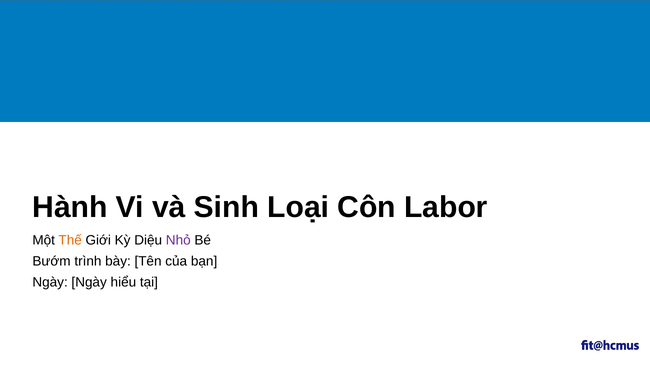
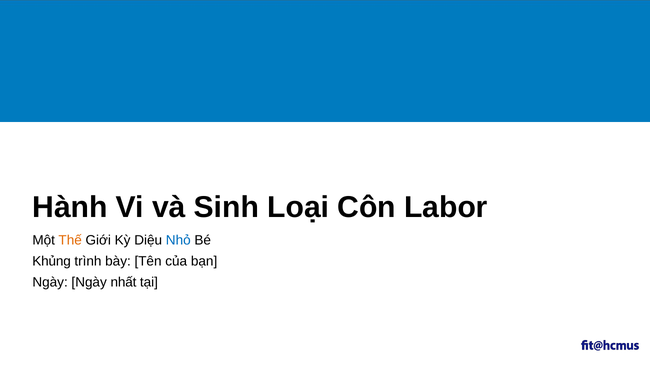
Nhỏ colour: purple -> blue (178, 240)
Bướm: Bướm -> Khủng (52, 261)
hiểu: hiểu -> nhất (123, 282)
